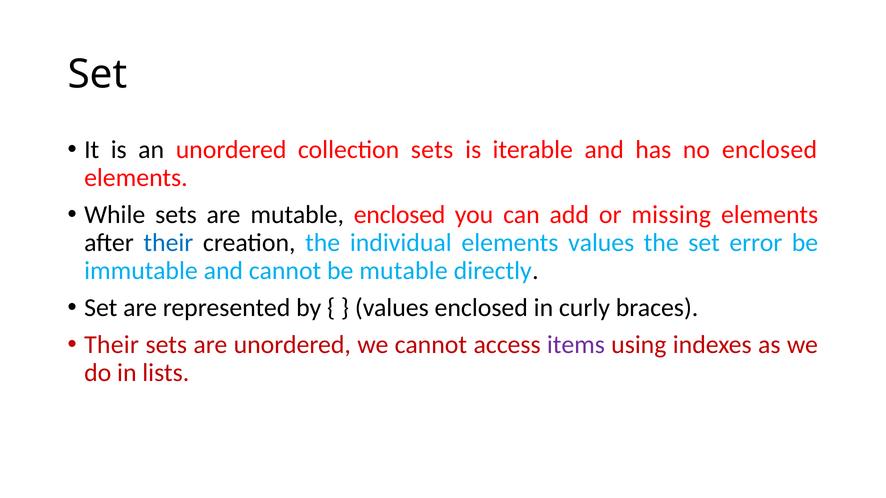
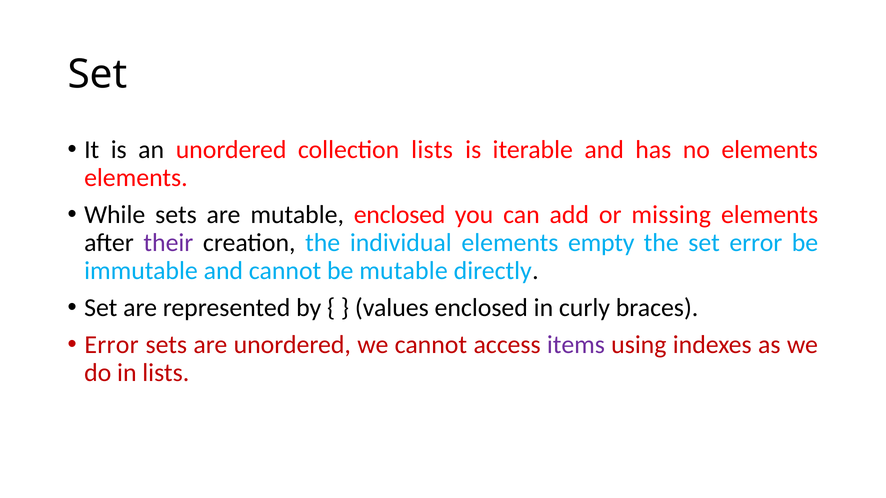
collection sets: sets -> lists (432, 150)
no enclosed: enclosed -> elements (770, 150)
their colour: blue -> purple (168, 243)
elements values: values -> empty (601, 243)
Their: Their -> Error (112, 345)
